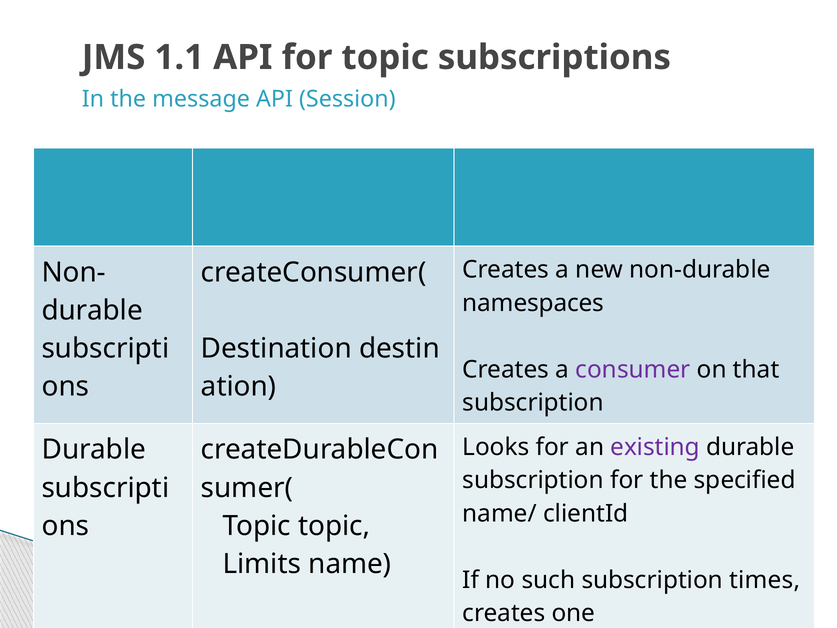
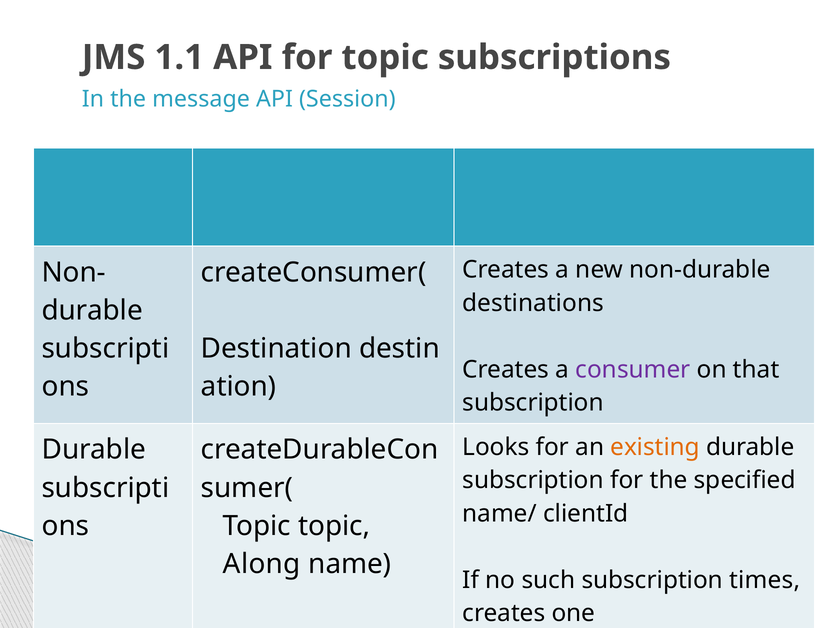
namespaces: namespaces -> destinations (533, 303)
existing colour: purple -> orange (655, 447)
Limits: Limits -> Along (262, 564)
